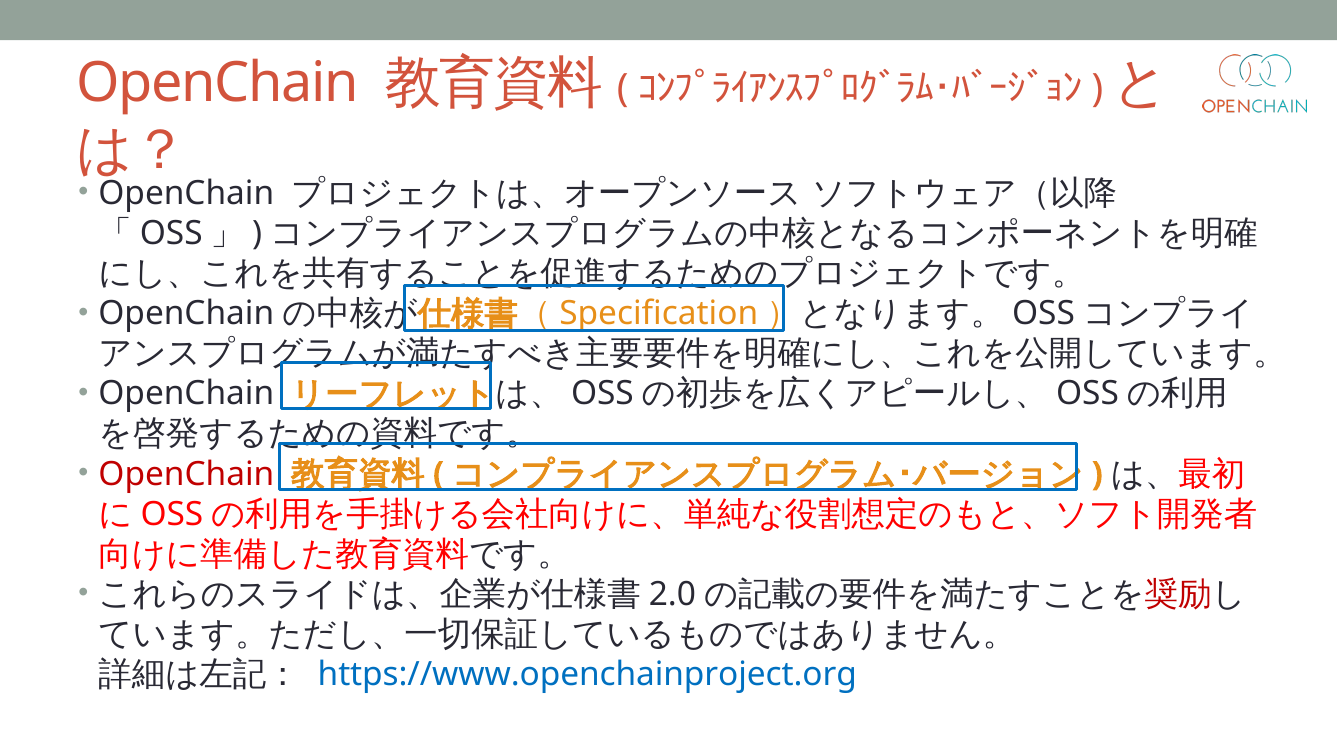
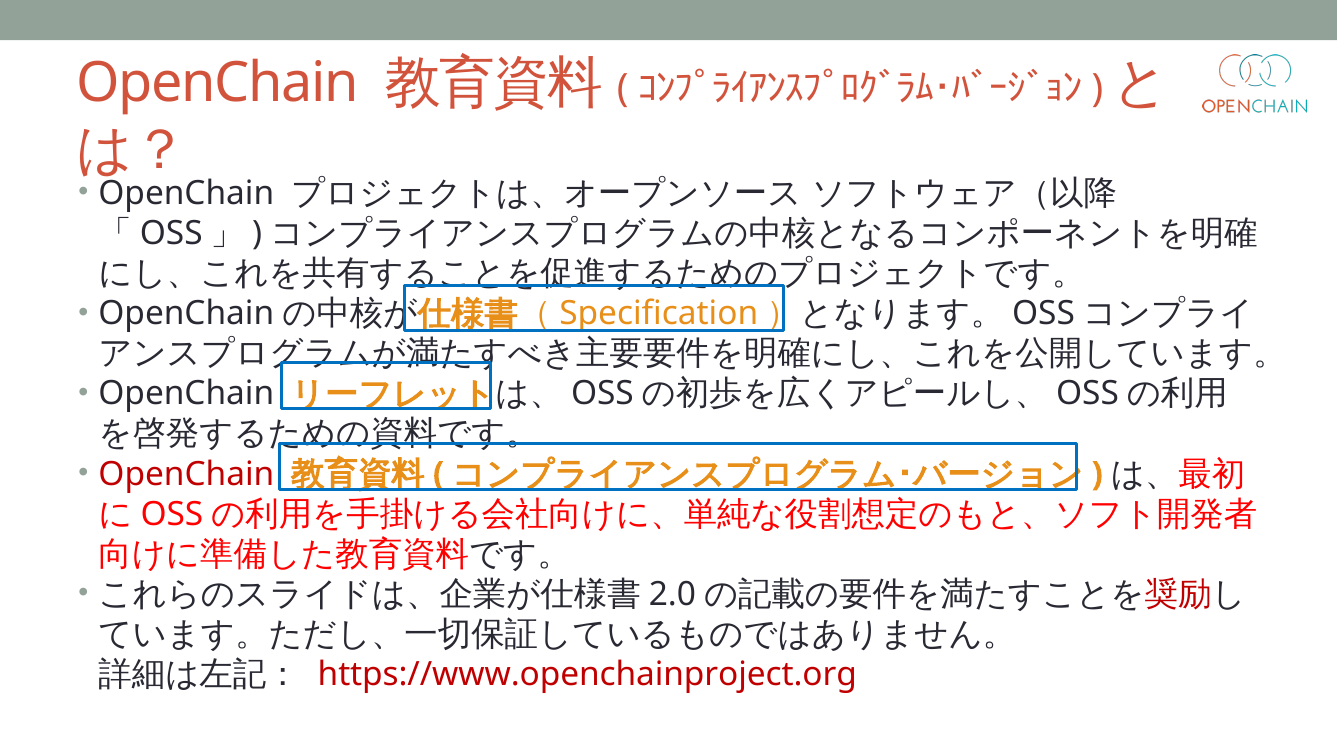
https://www.openchainproject.org colour: blue -> red (587, 675)
